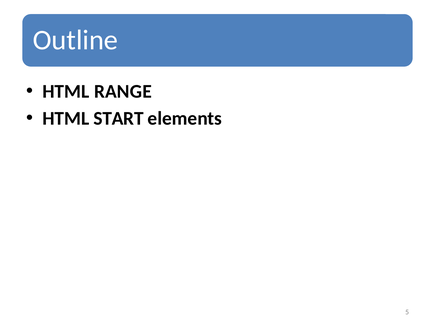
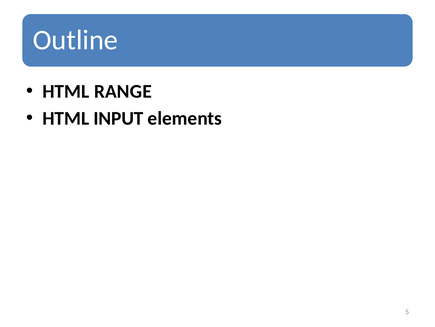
START: START -> INPUT (119, 118)
